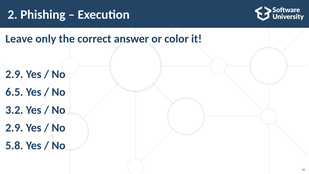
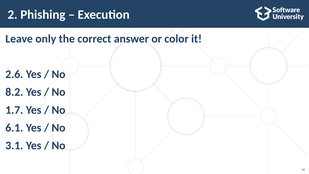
2.9: 2.9 -> 2.6 (14, 74)
6.5: 6.5 -> 8.2 (14, 92)
3.2: 3.2 -> 1.7 (14, 110)
2.9: 2.9 -> 6.1 (14, 128)
5.8: 5.8 -> 3.1 (14, 145)
